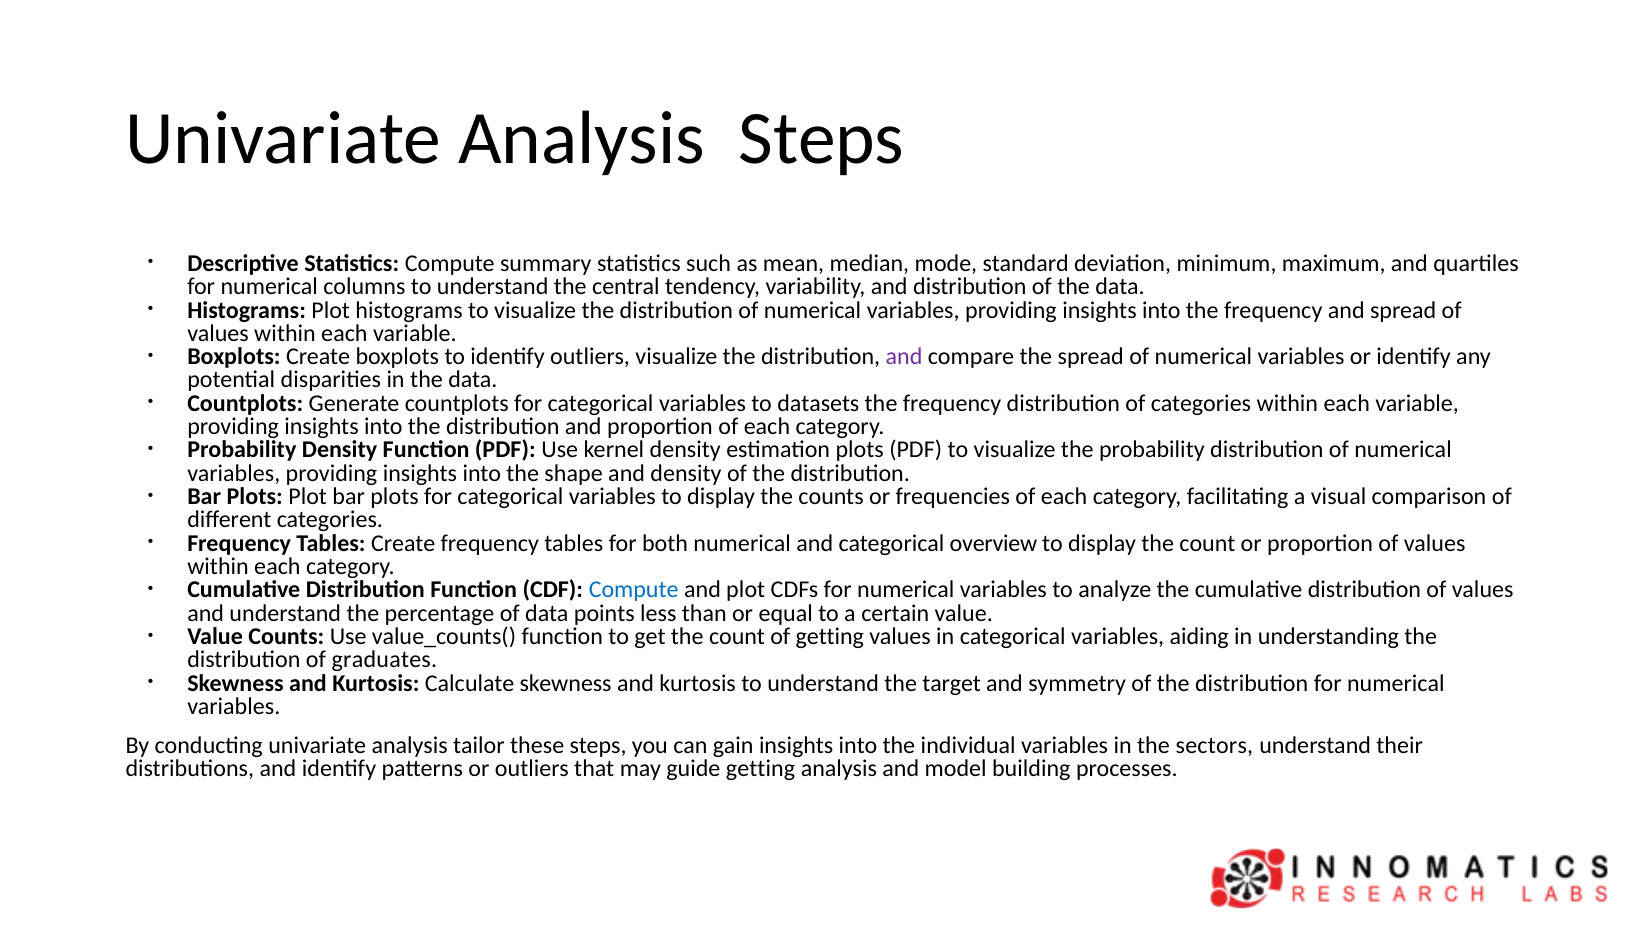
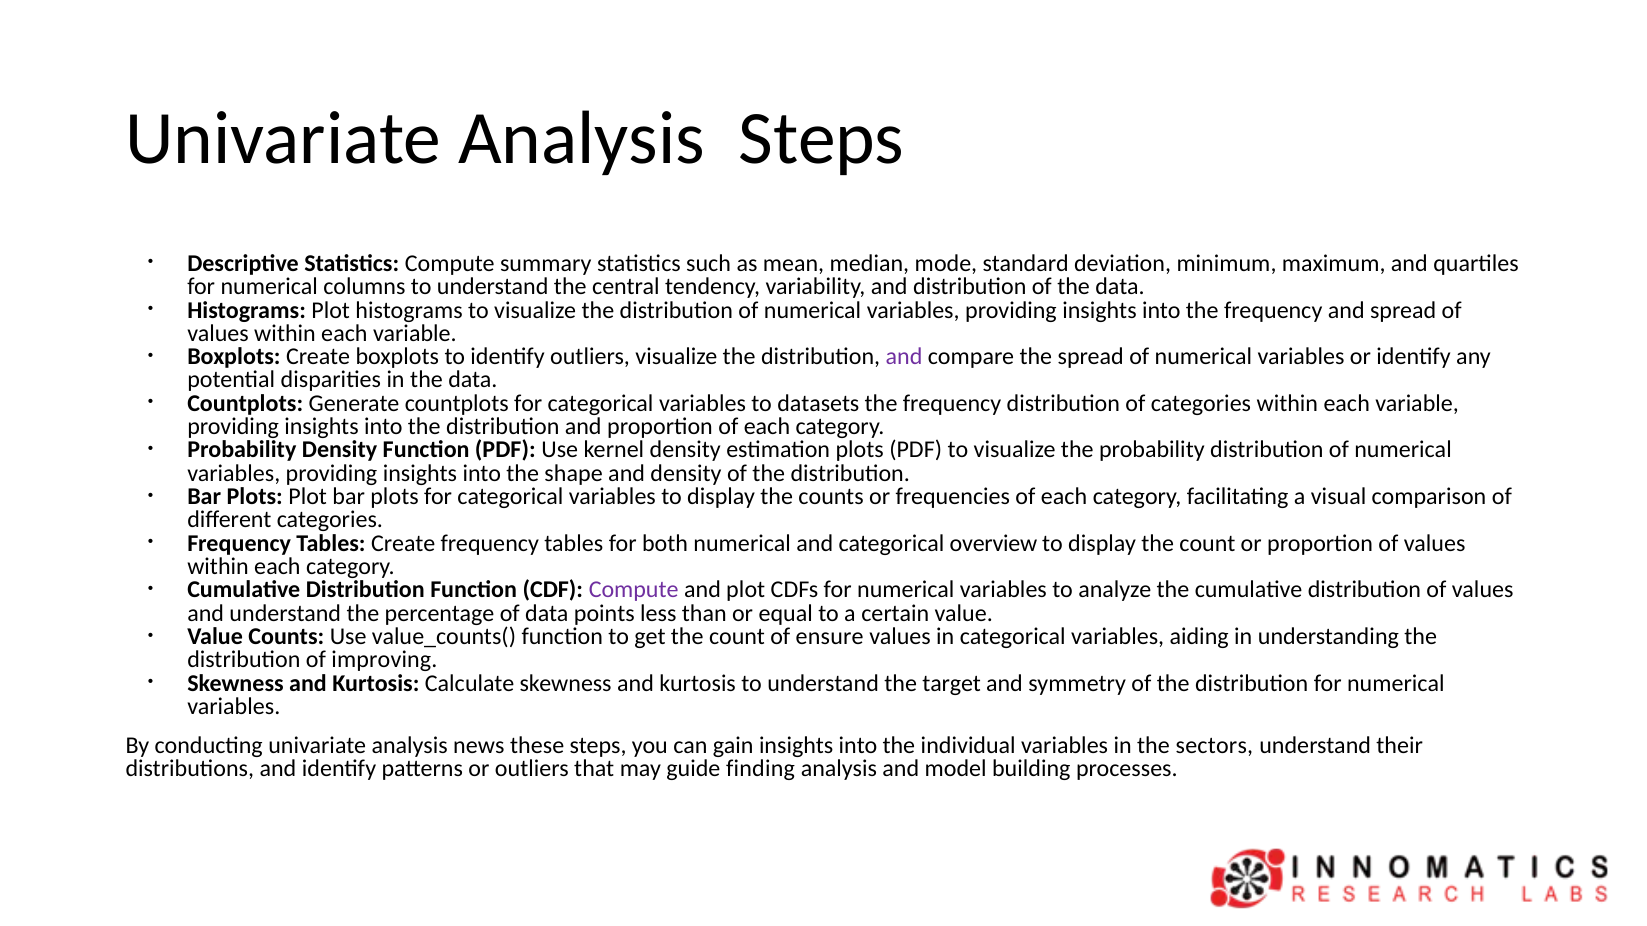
Compute colour: blue -> purple (634, 590)
of getting: getting -> ensure (830, 637)
graduates: graduates -> improving (384, 660)
tailor: tailor -> news (479, 746)
guide getting: getting -> finding (761, 769)
